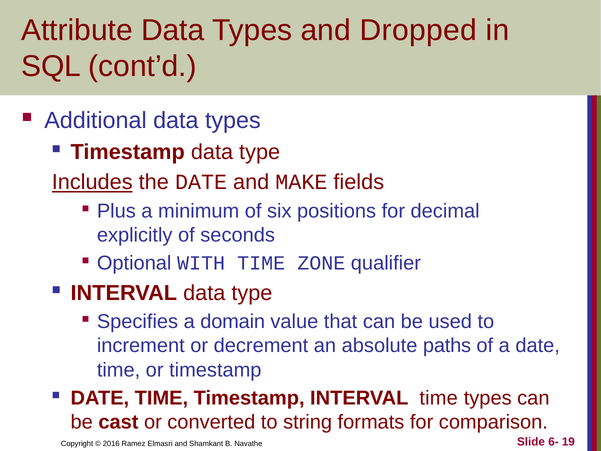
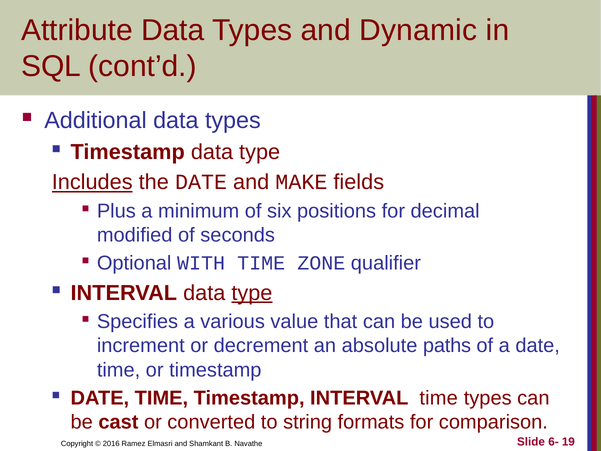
Dropped: Dropped -> Dynamic (418, 30)
explicitly: explicitly -> modified (135, 235)
type underline: none -> present (252, 293)
domain: domain -> various (233, 322)
